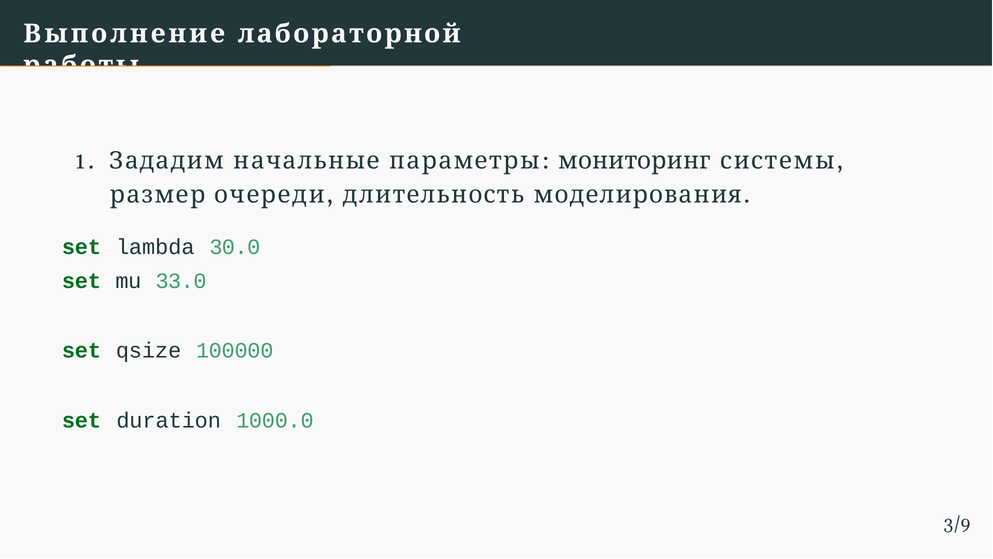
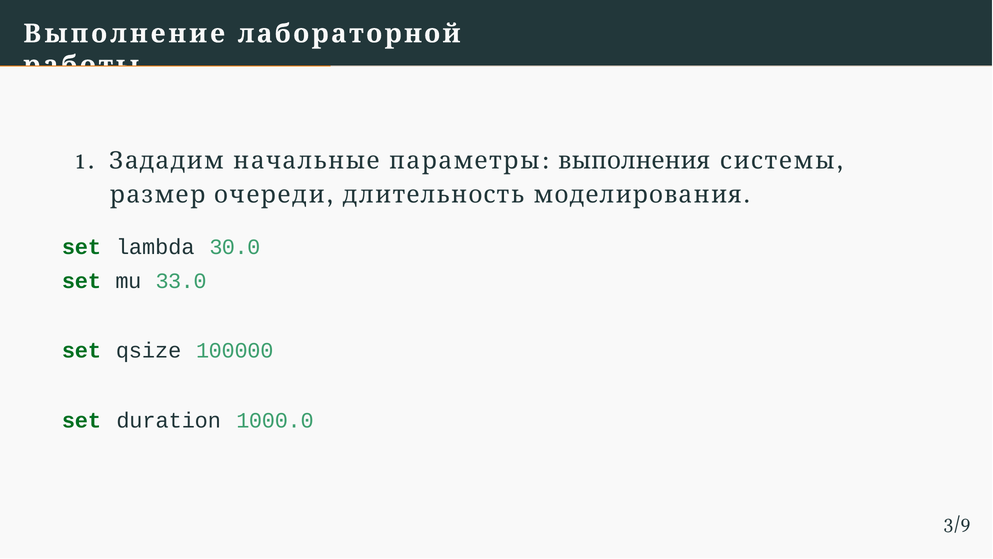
мониторинг: мониторинг -> выполнения (635, 161)
